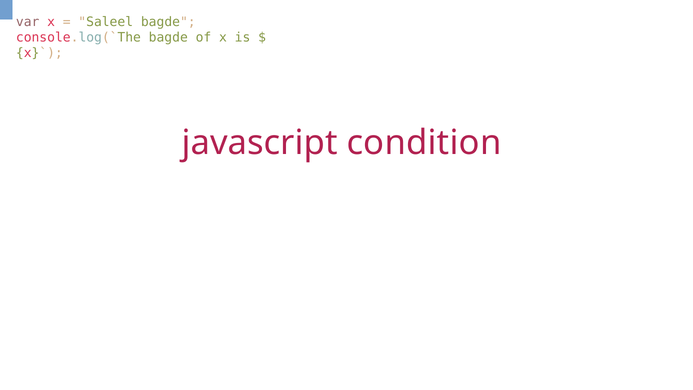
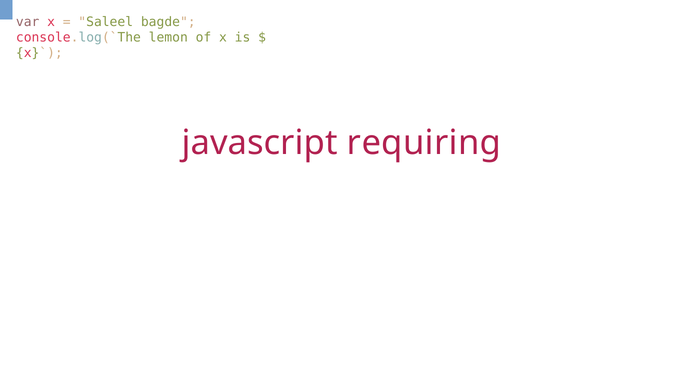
bagde: bagde -> lemon (168, 38)
condition: condition -> requiring (424, 143)
